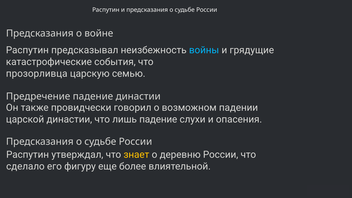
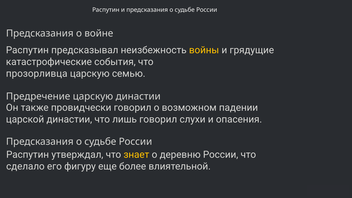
войны colour: light blue -> yellow (204, 50)
Предречение падение: падение -> царскую (93, 96)
лишь падение: падение -> говорил (158, 119)
